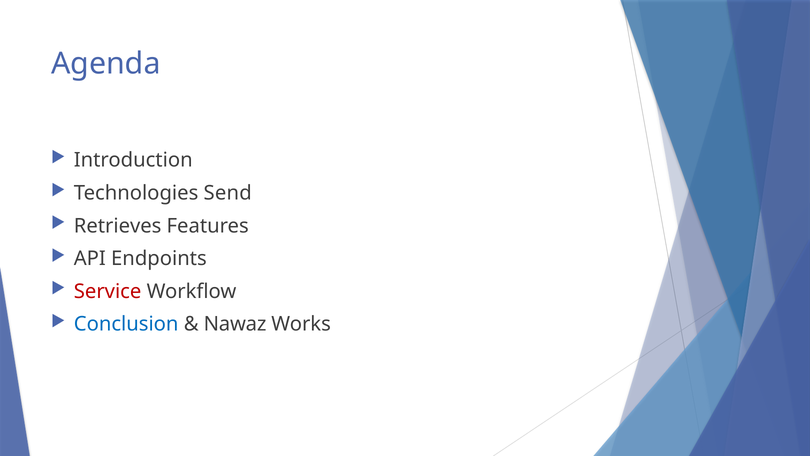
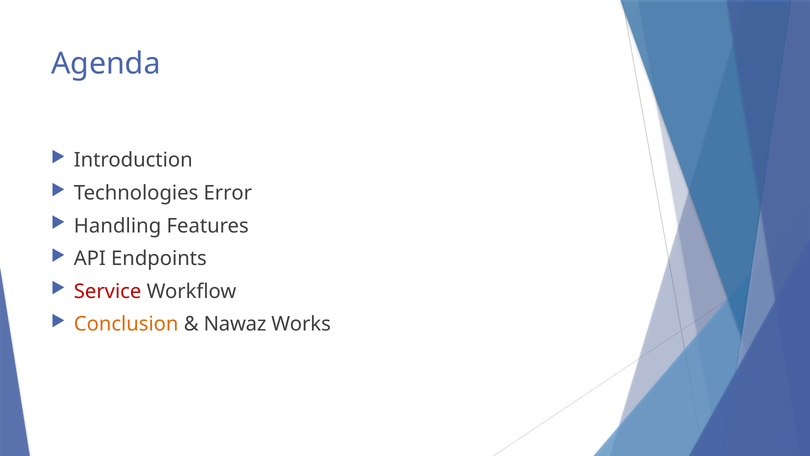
Send: Send -> Error (228, 193)
Retrieves: Retrieves -> Handling (118, 226)
Conclusion colour: blue -> orange (126, 324)
